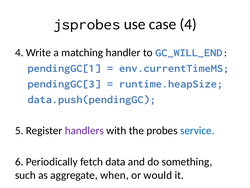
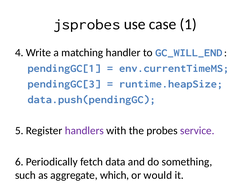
case 4: 4 -> 1 (188, 24)
service colour: blue -> purple (197, 130)
when: when -> which (115, 175)
